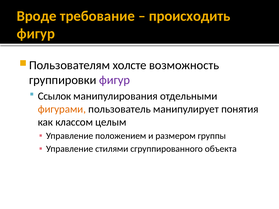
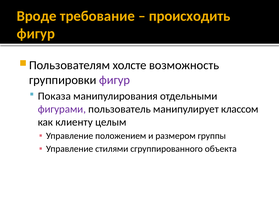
Ссылок: Ссылок -> Показа (54, 96)
фигурами colour: orange -> purple (62, 109)
понятия: понятия -> классом (240, 109)
классом: классом -> клиенту (74, 122)
